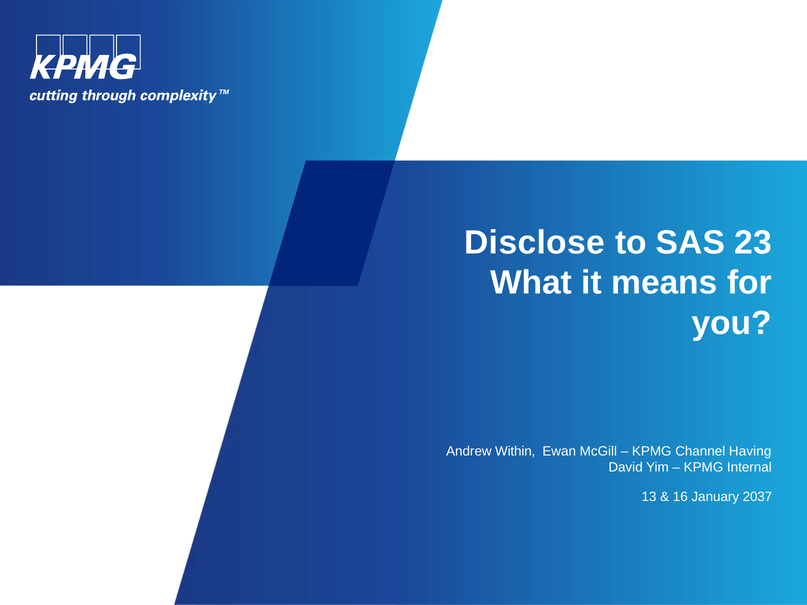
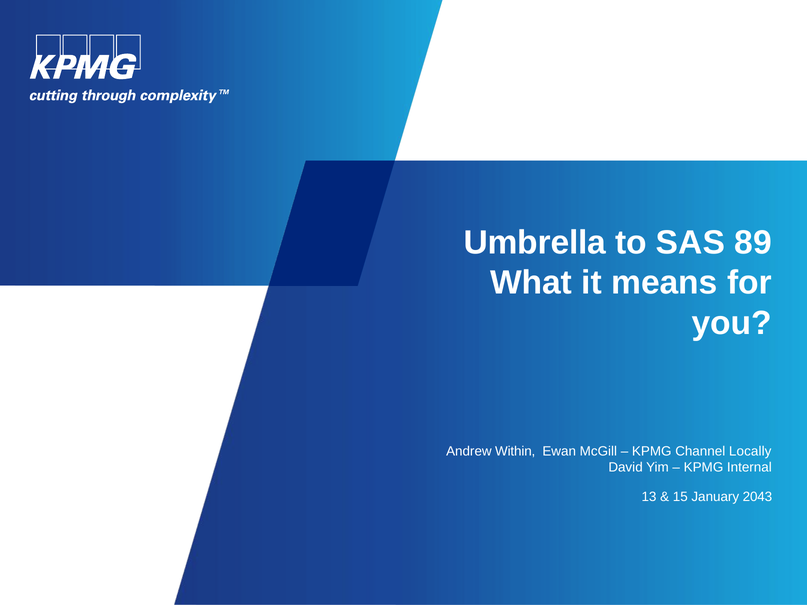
Disclose: Disclose -> Umbrella (535, 243)
23: 23 -> 89 (753, 243)
Having: Having -> Locally (750, 451)
16: 16 -> 15 (680, 497)
2037: 2037 -> 2043 (757, 497)
